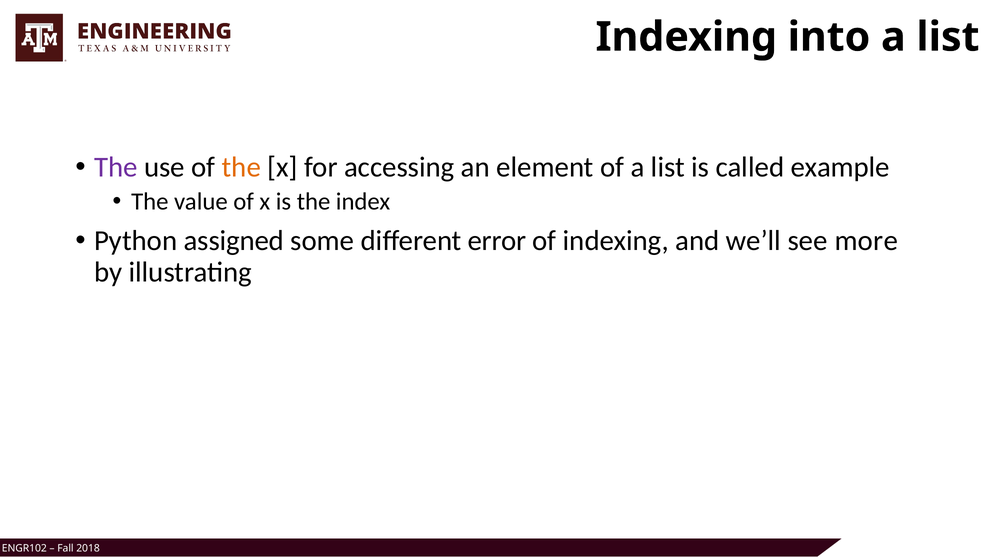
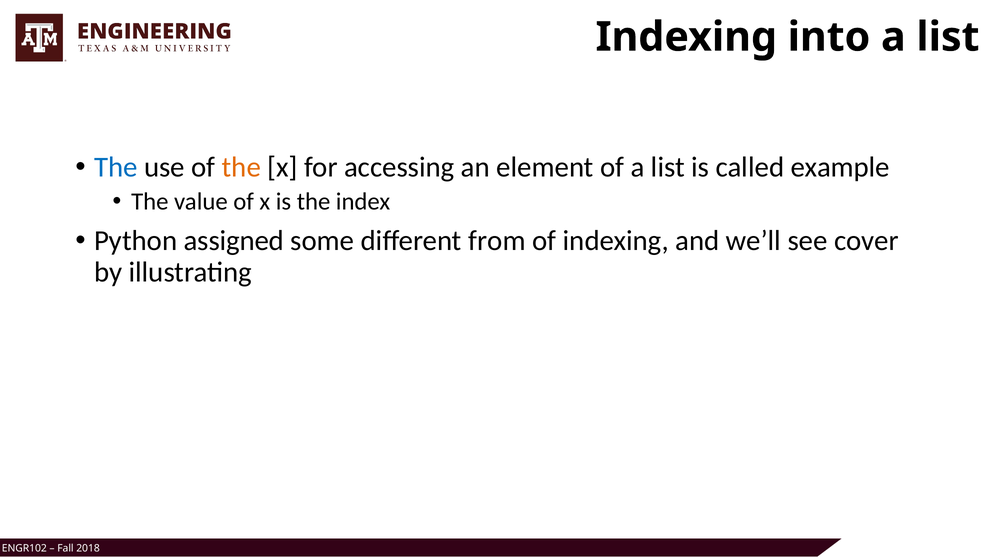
The colour: purple -> blue (116, 167)
error: error -> from (497, 241)
more: more -> cover (866, 241)
